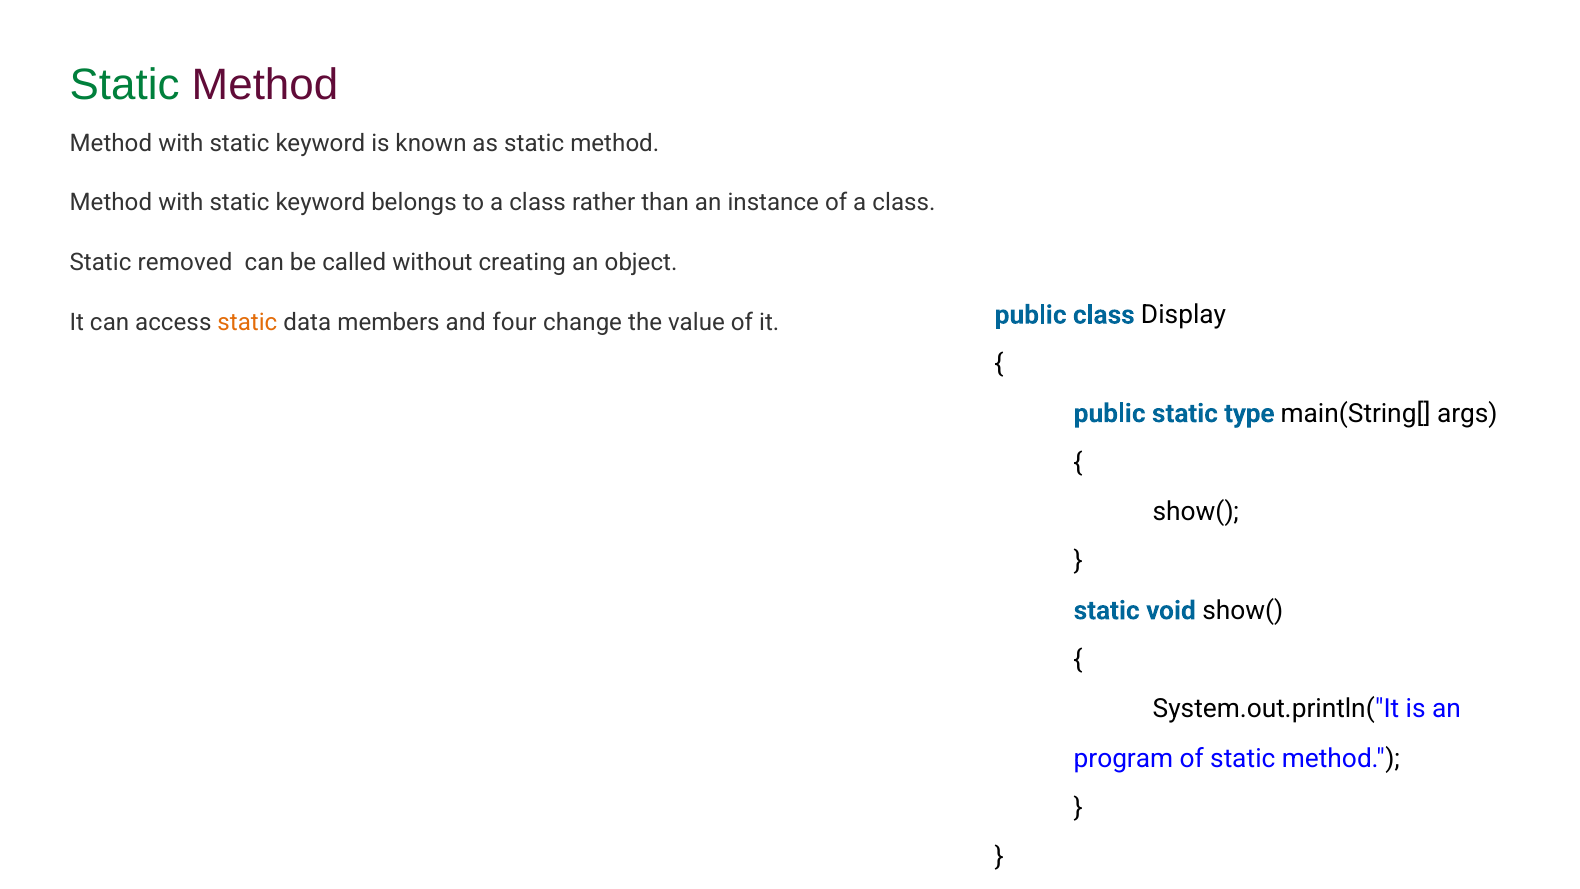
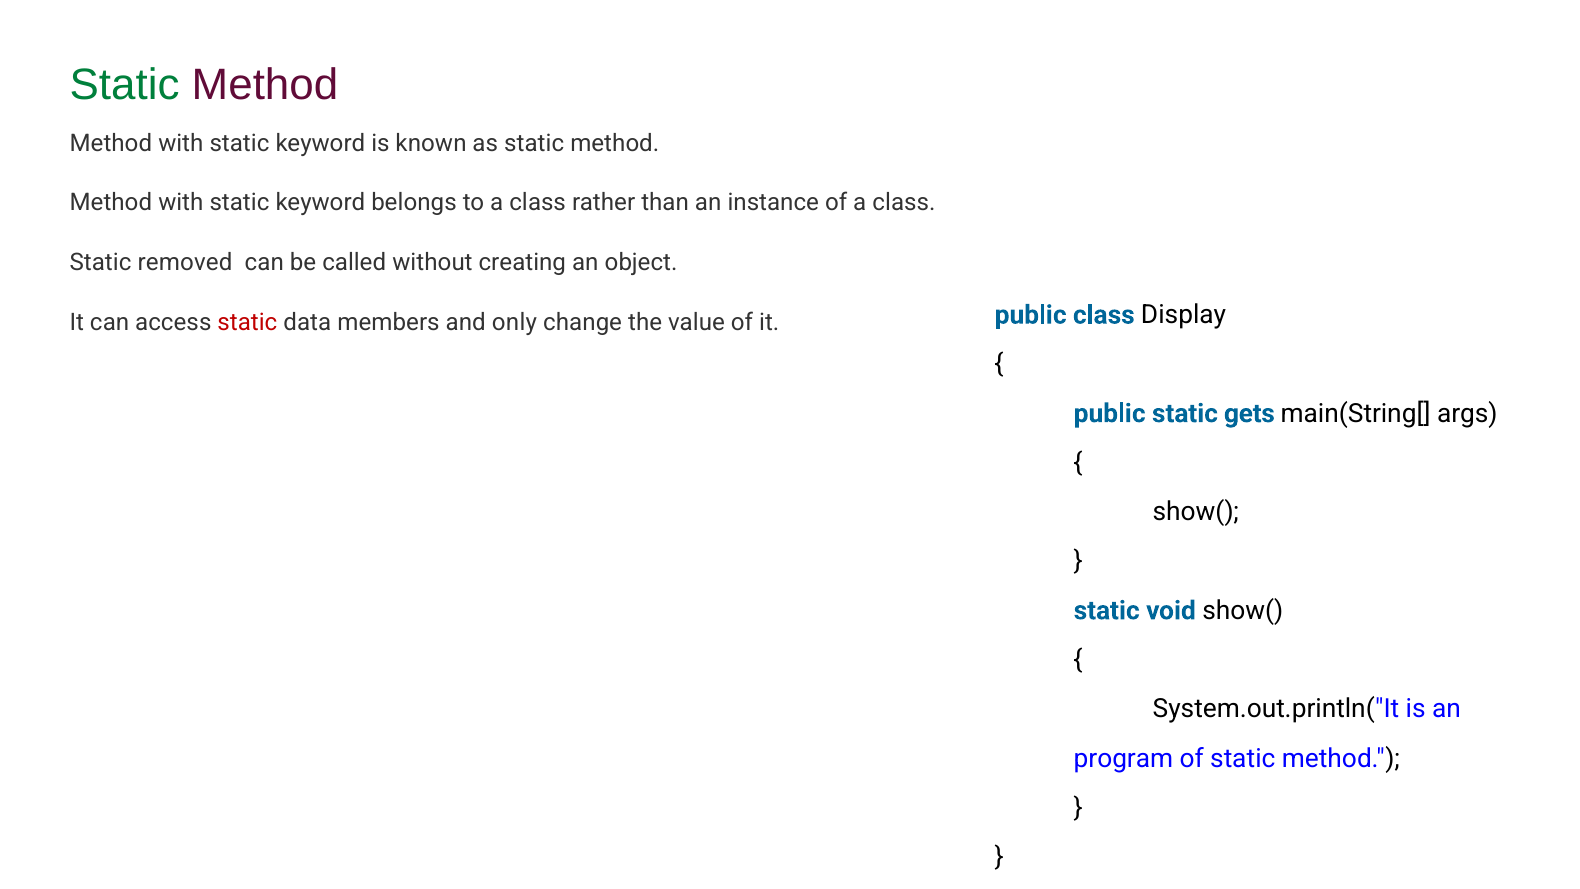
static colour: orange -> red (247, 322)
four: four -> only (514, 322)
type: type -> gets (1249, 413)
